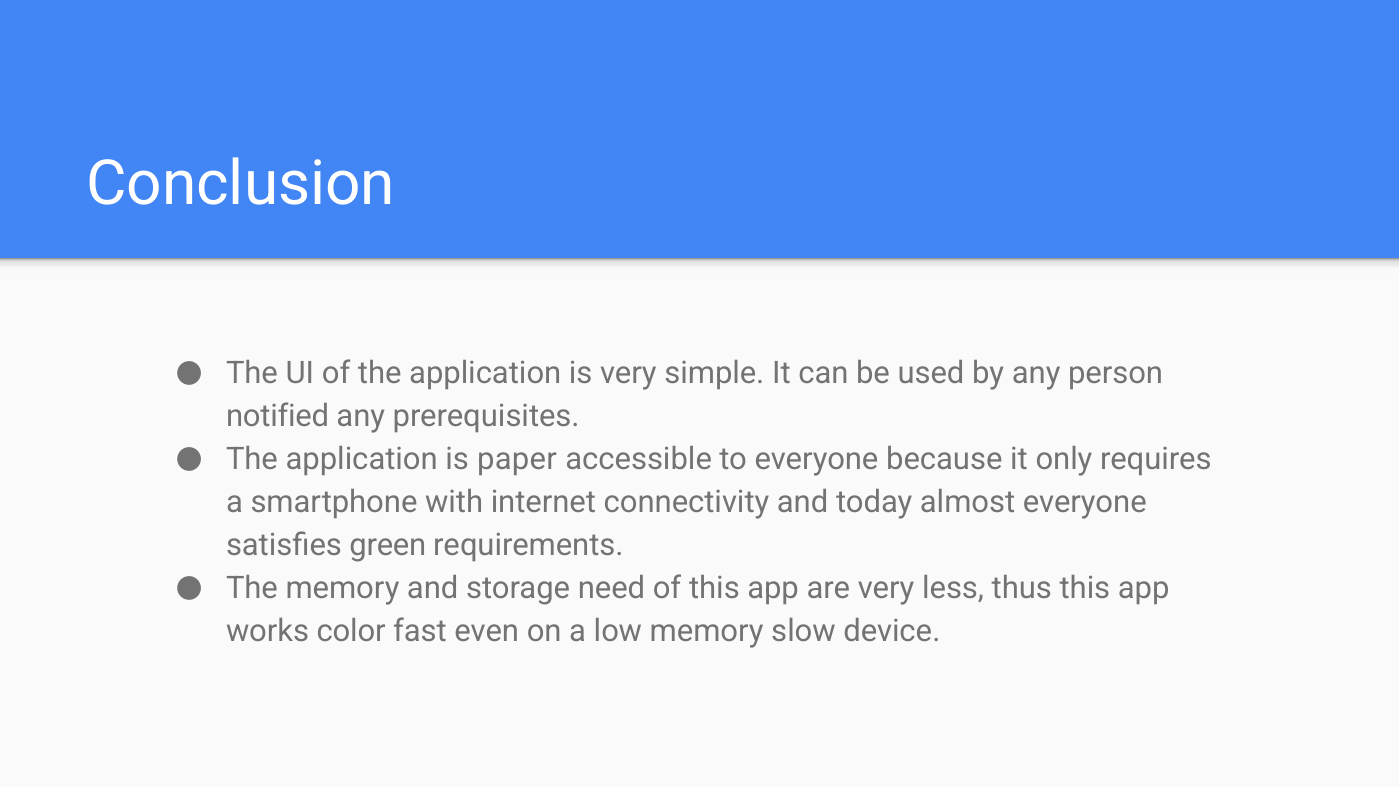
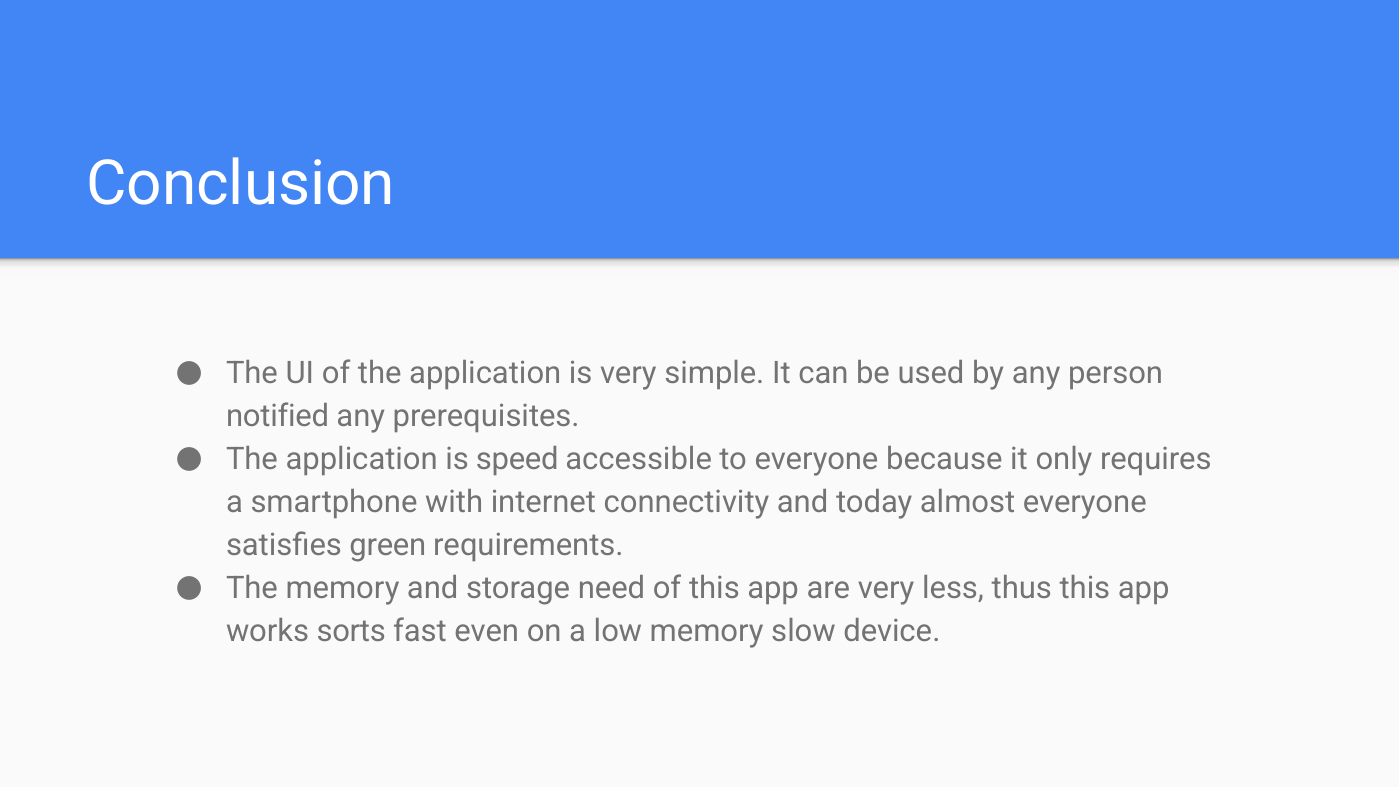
paper: paper -> speed (517, 459)
color: color -> sorts (351, 631)
